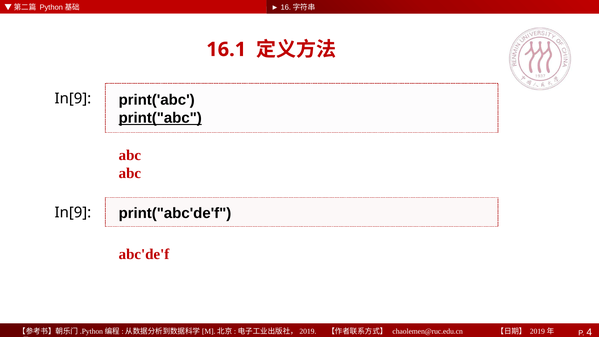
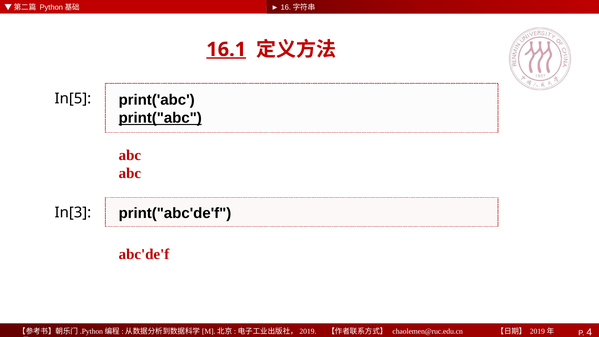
16.1 underline: none -> present (226, 49)
In[9: In[9 -> In[5 (73, 98)
In[9: In[9 -> In[3 (73, 213)
